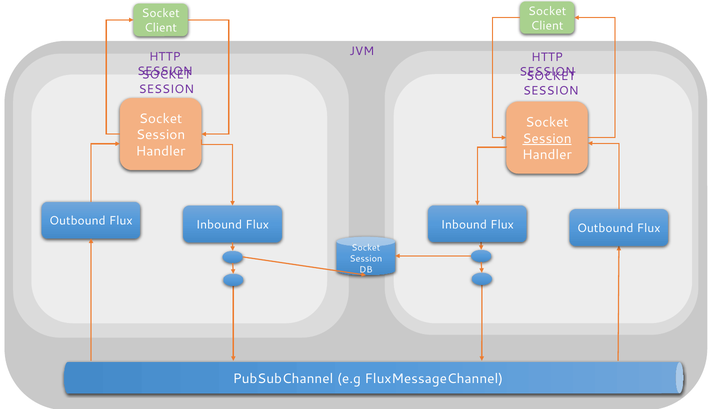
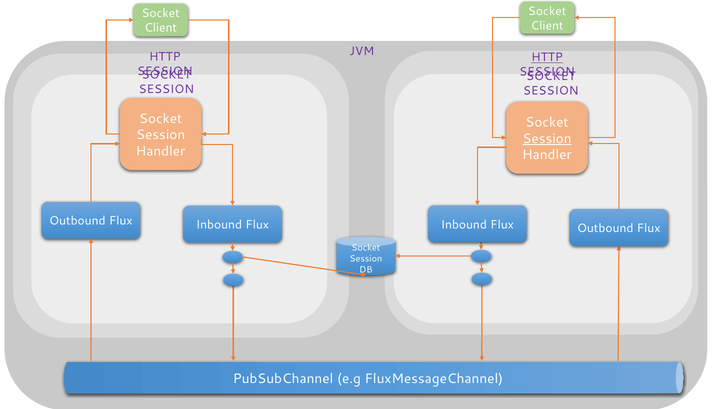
HTTP underline: none -> present (547, 57)
